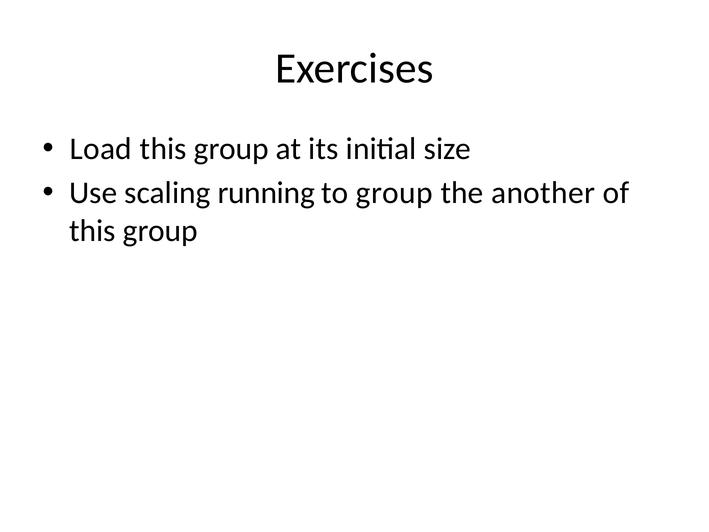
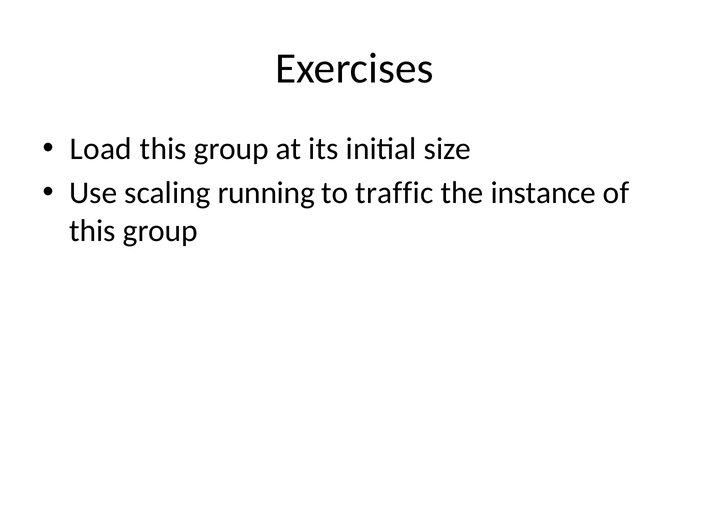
to group: group -> traffic (394, 193)
another: another -> instance (543, 193)
